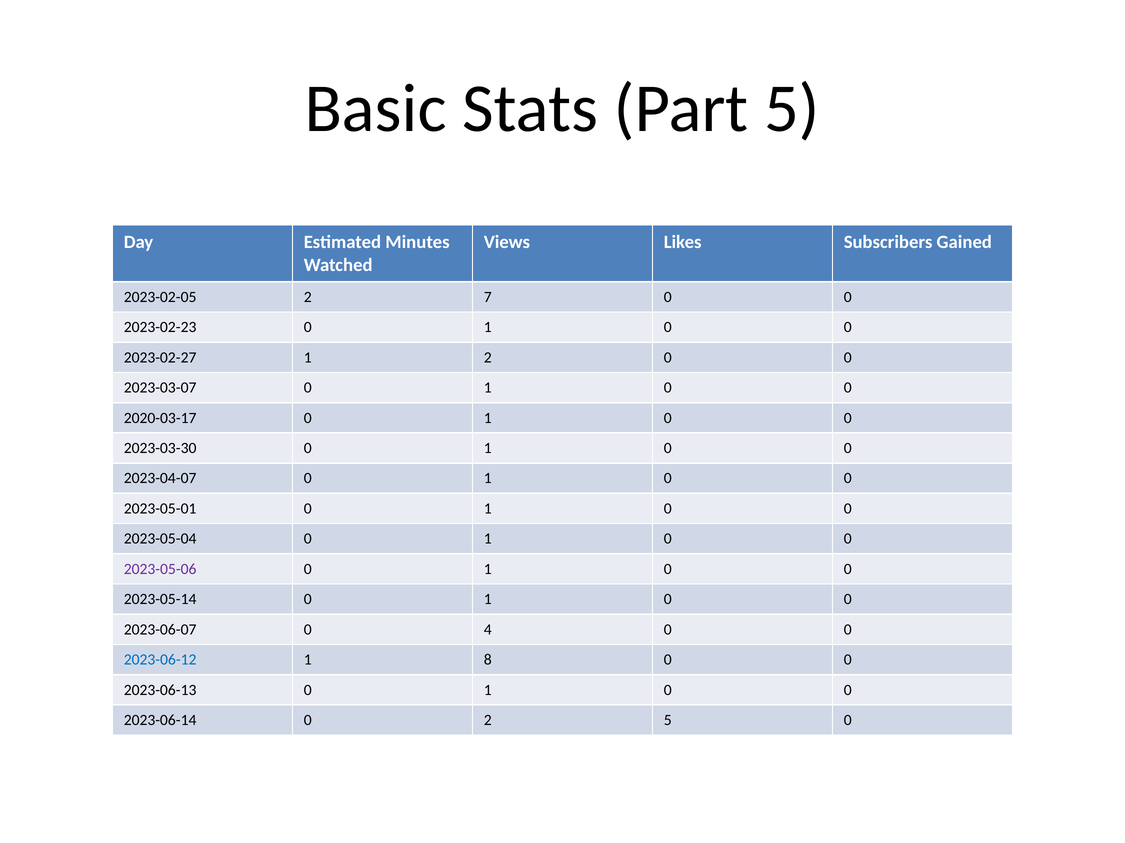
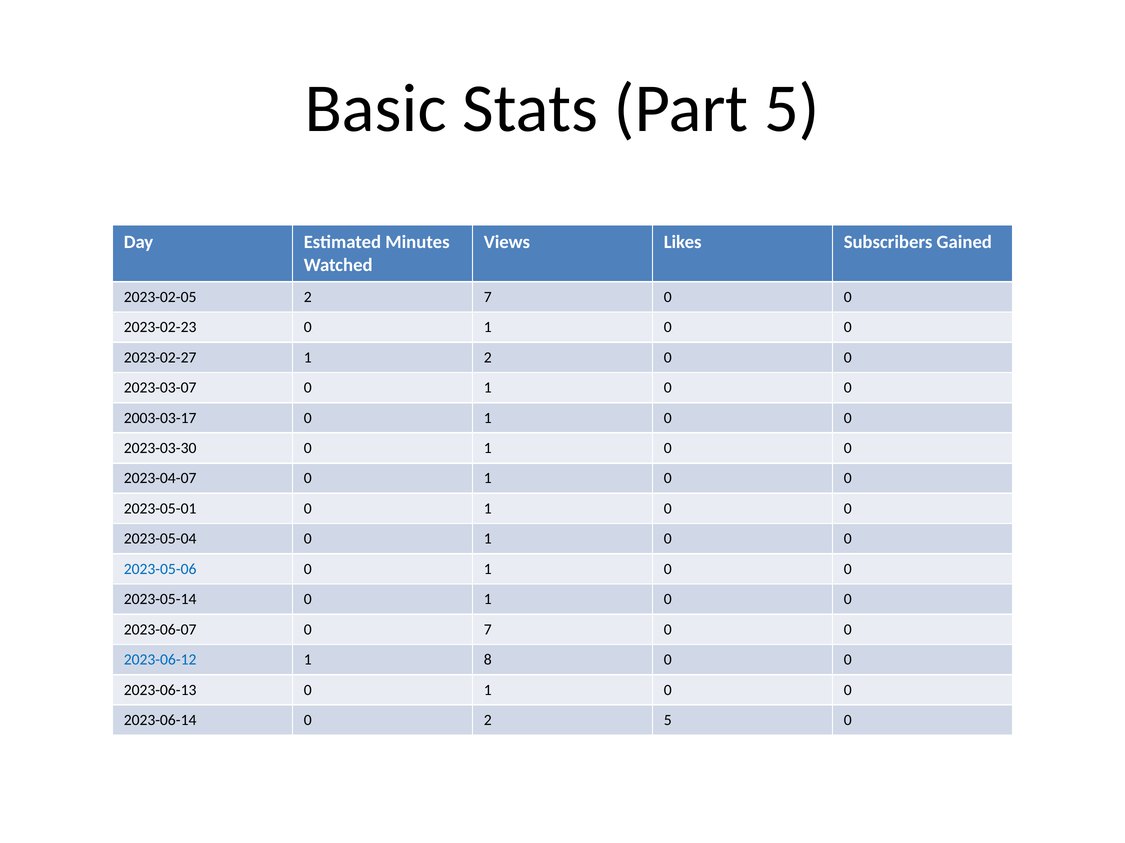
2020-03-17: 2020-03-17 -> 2003-03-17 (160, 418)
2023-05-06 colour: purple -> blue (160, 570)
0 4: 4 -> 7 (488, 630)
